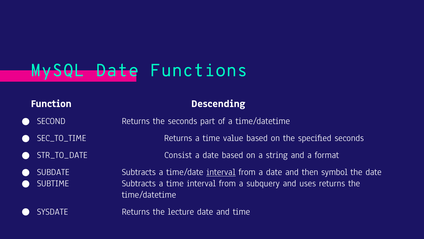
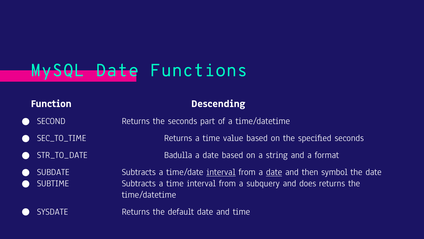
Consist: Consist -> Badulla (178, 155)
date underline: none -> present (274, 172)
uses: uses -> does (308, 183)
lecture: lecture -> default (181, 211)
